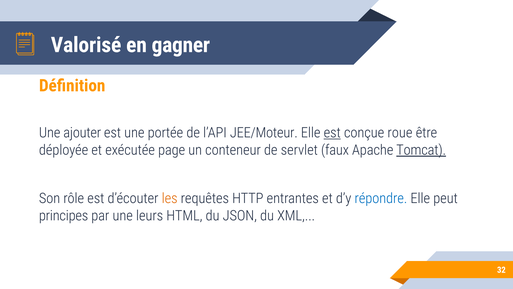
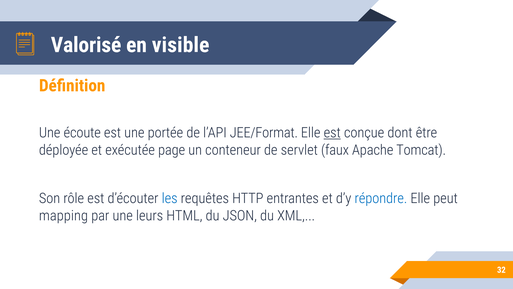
gagner: gagner -> visible (181, 45)
ajouter: ajouter -> écoute (82, 133)
JEE/Moteur: JEE/Moteur -> JEE/Format (264, 133)
roue: roue -> dont (400, 133)
Tomcat underline: present -> none (421, 150)
les colour: orange -> blue (170, 198)
principes: principes -> mapping (63, 215)
